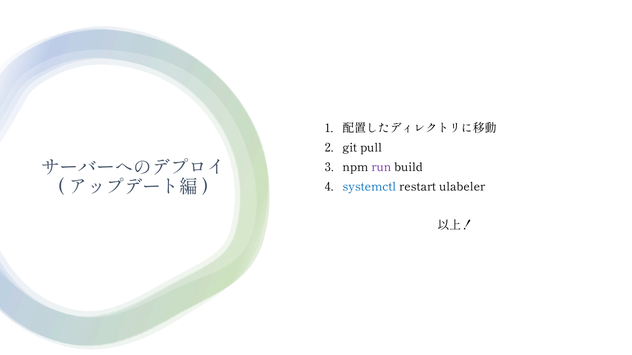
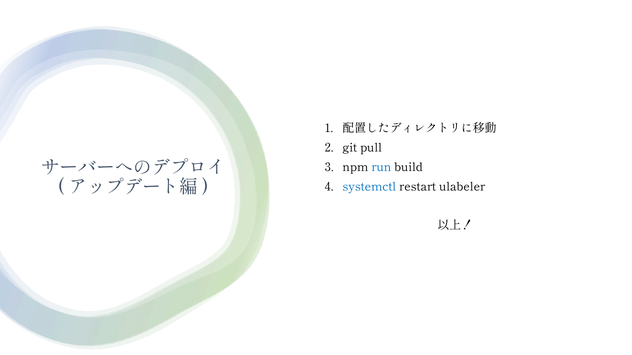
run colour: purple -> blue (381, 168)
